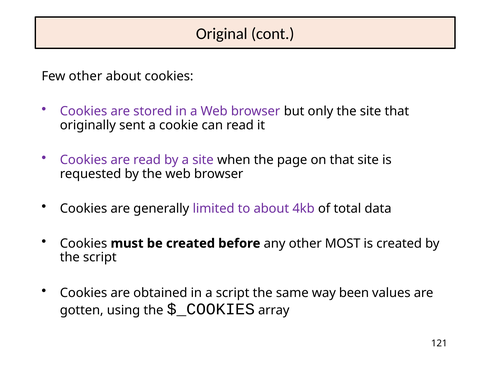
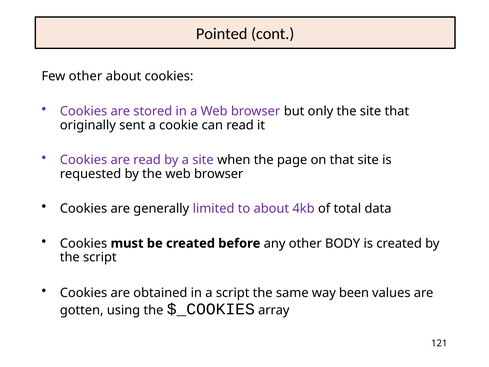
Original: Original -> Pointed (222, 34)
MOST: MOST -> BODY (343, 243)
